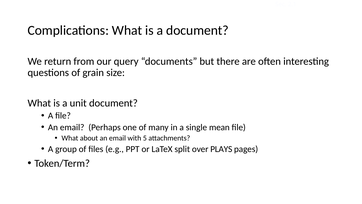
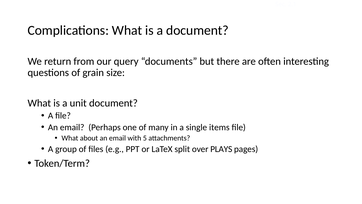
mean: mean -> items (219, 127)
